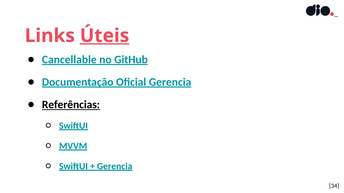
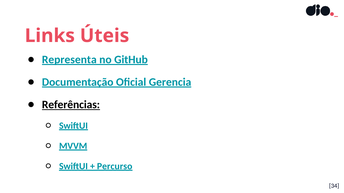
Úteis underline: present -> none (105, 36)
Cancellable: Cancellable -> Representa (69, 60)
Gerencia: Gerencia -> Percurso (115, 167)
